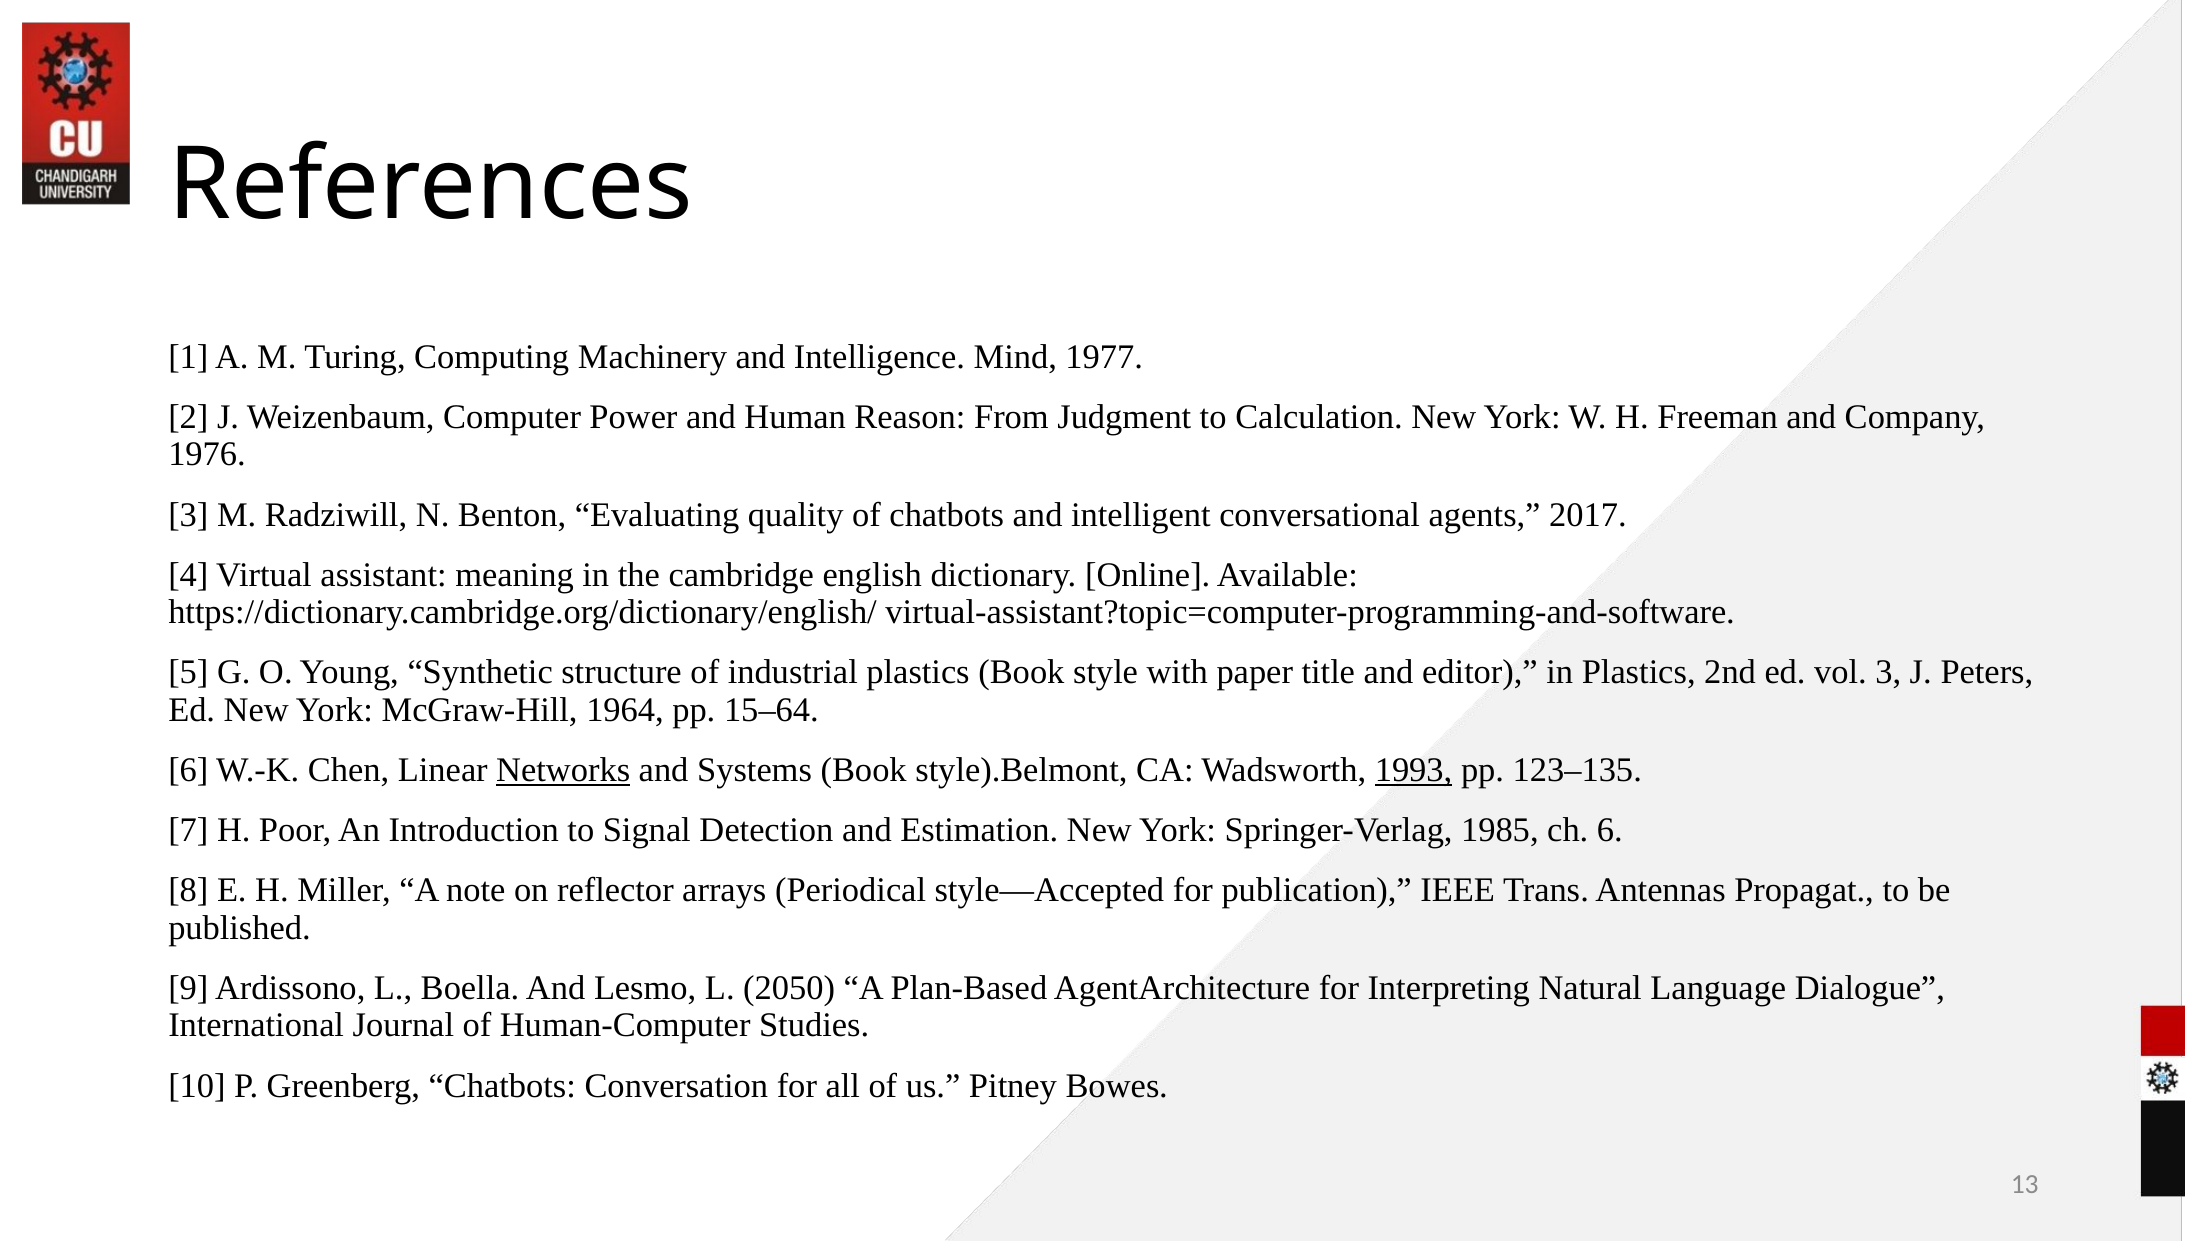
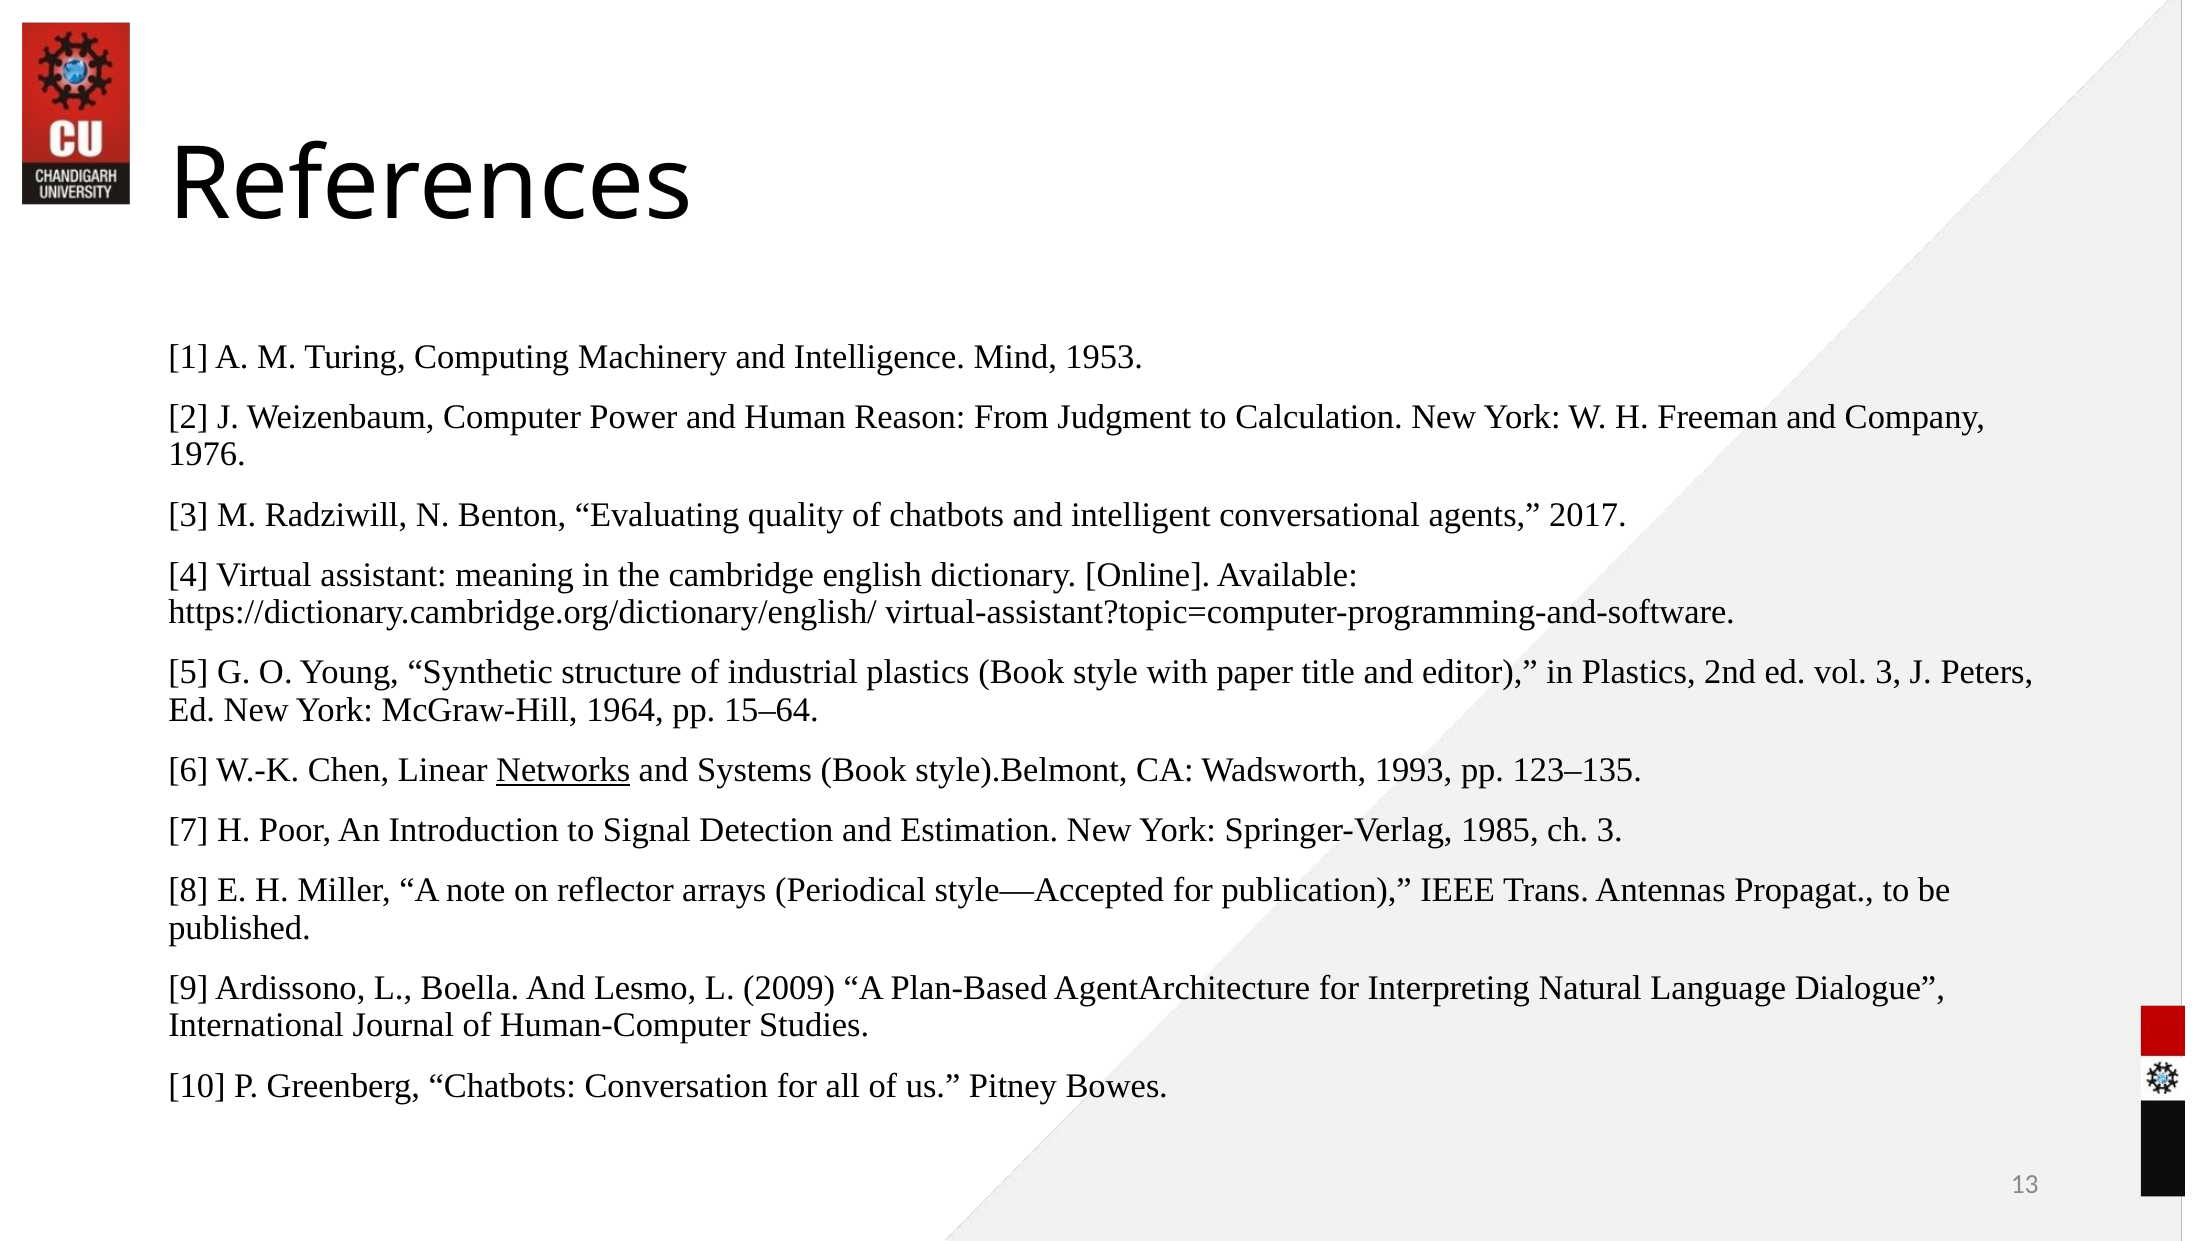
1977: 1977 -> 1953 (1104, 357)
1993 underline: present -> none (1414, 770)
ch 6: 6 -> 3 (1610, 831)
2050: 2050 -> 2009 (789, 988)
